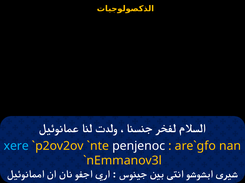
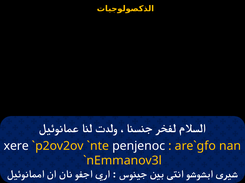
xere colour: light blue -> white (16, 147)
